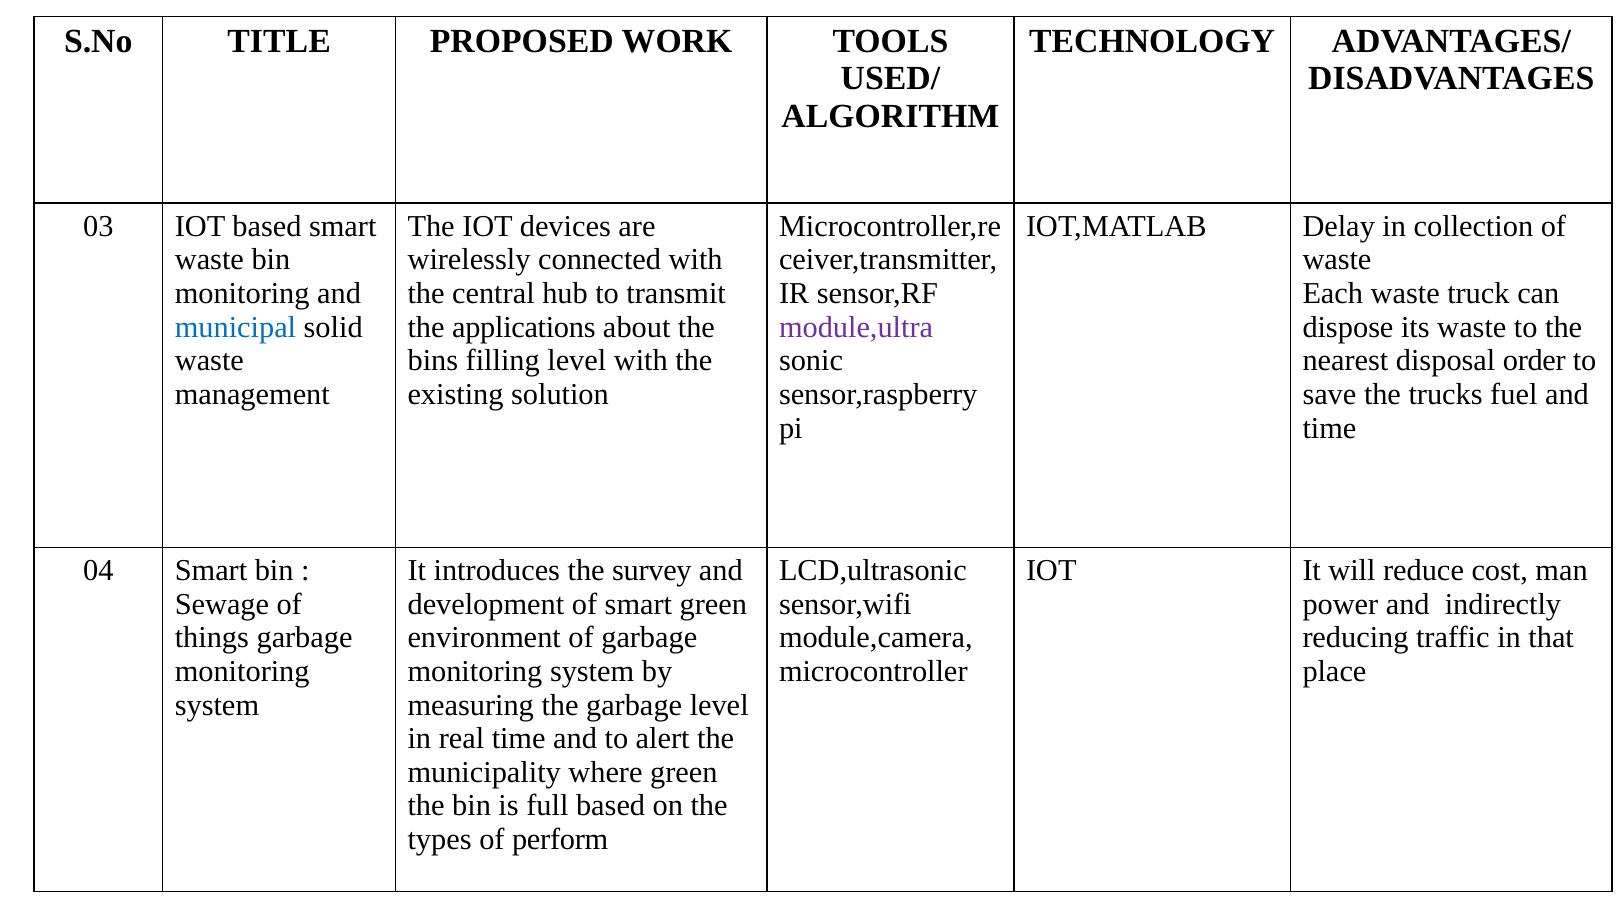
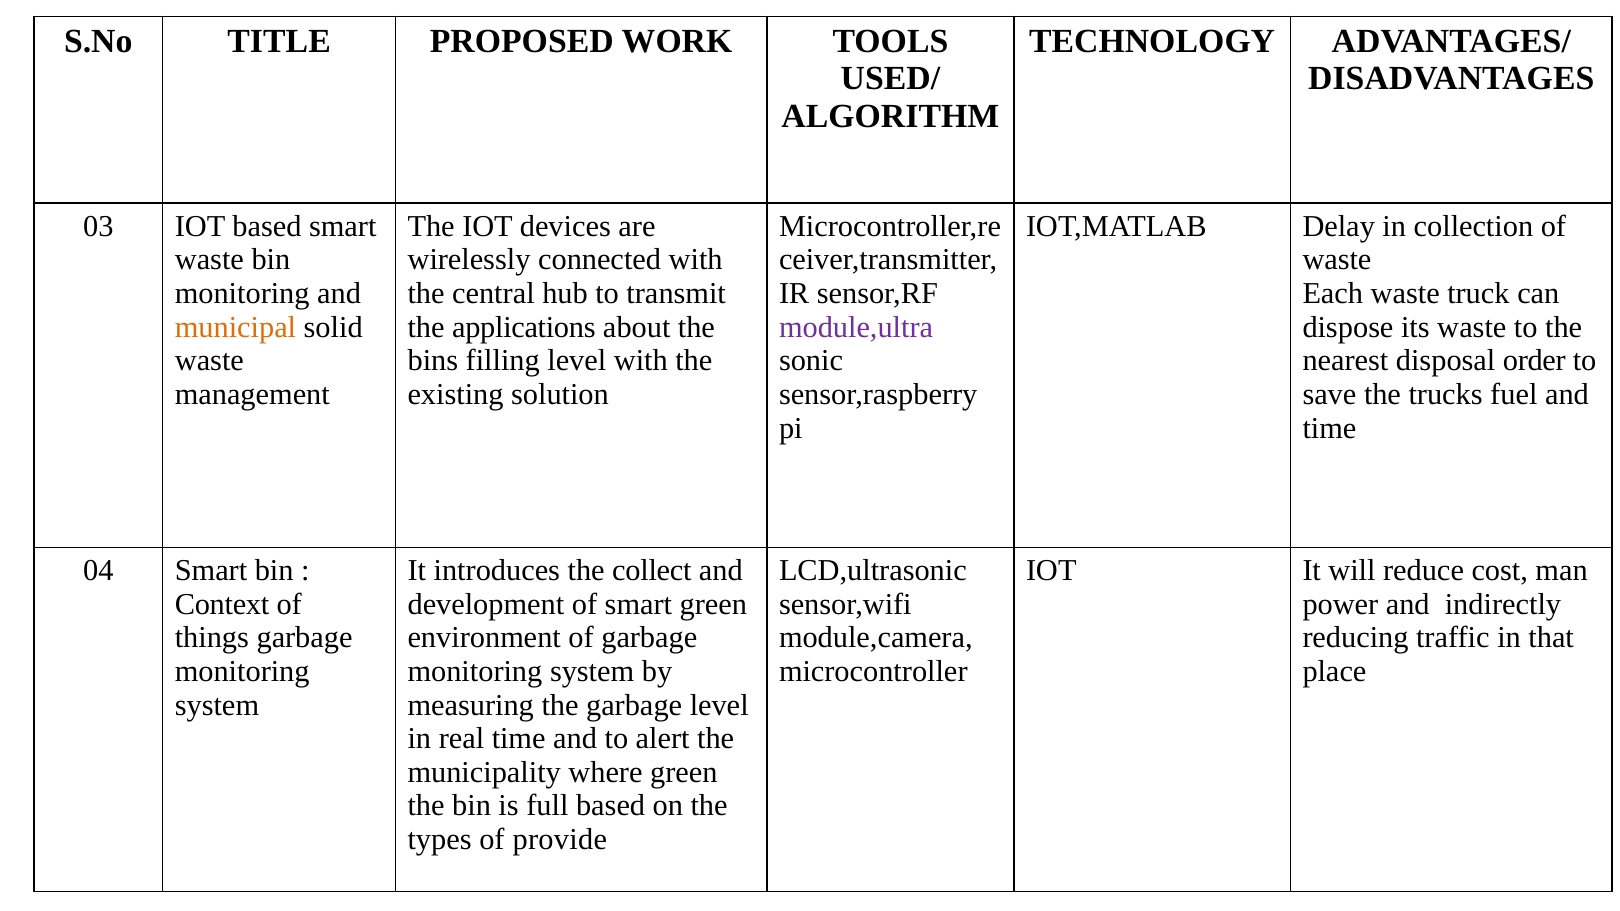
municipal colour: blue -> orange (236, 327)
survey: survey -> collect (652, 571)
Sewage: Sewage -> Context (222, 604)
perform: perform -> provide (560, 840)
